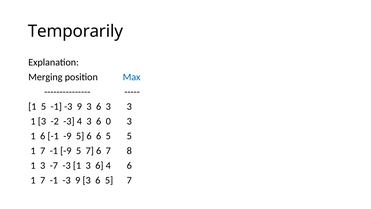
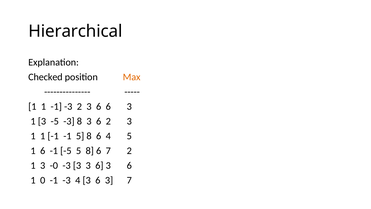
Temporarily: Temporarily -> Hierarchical (75, 31)
Merging: Merging -> Checked (45, 77)
Max colour: blue -> orange (132, 77)
5: 5 -> 1 (44, 106)
9: 9 -> 2 (79, 106)
6 3: 3 -> 6 (108, 106)
3 -2: -2 -> -5 (55, 121)
-3 4: 4 -> 8 (79, 121)
6 0: 0 -> 2 (108, 121)
6: 6 -> 1 (43, 136)
-9: -9 -> -1 (67, 136)
6: 6 -> 8 (89, 136)
5: 5 -> 4 (108, 136)
7: 7 -> 6 (43, 151)
-9: -9 -> -5 (66, 151)
7: 7 -> 8 (90, 151)
7 8: 8 -> 2 (129, 151)
-7: -7 -> -0 (54, 165)
-3 1: 1 -> 3 (77, 165)
4: 4 -> 3 (108, 165)
7: 7 -> 0 (43, 180)
9: 9 -> 4 (78, 180)
5: 5 -> 3 (109, 180)
